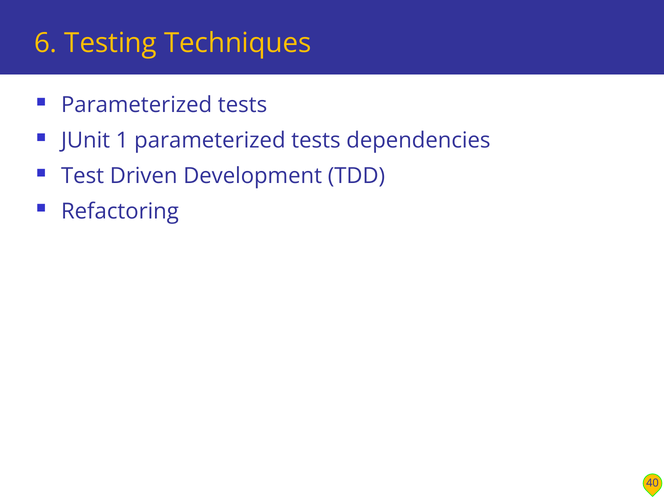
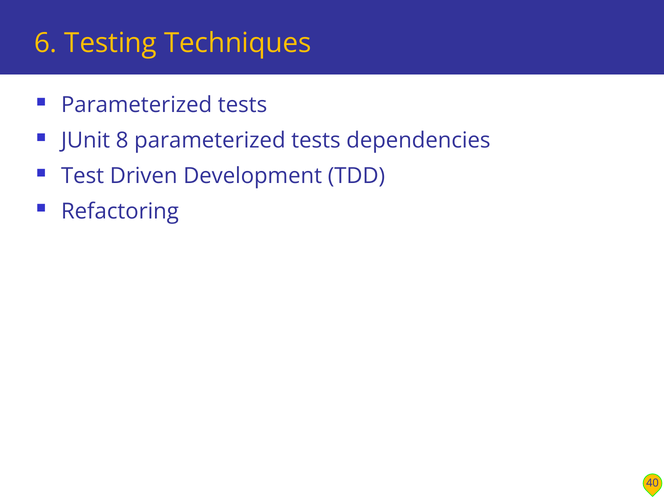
1: 1 -> 8 (122, 140)
